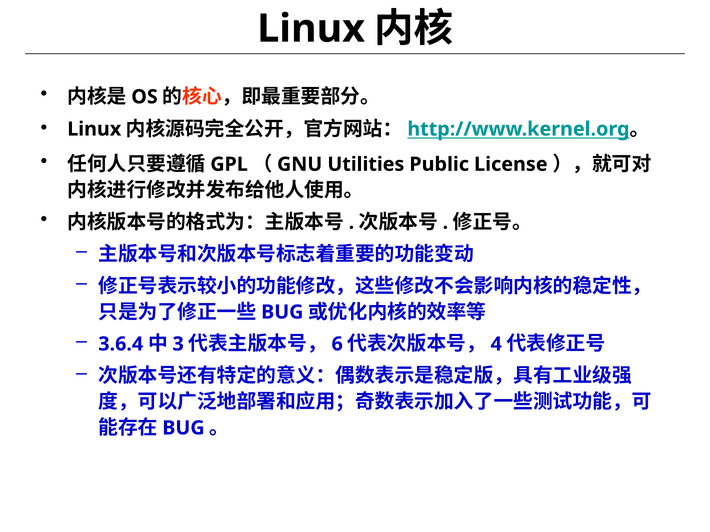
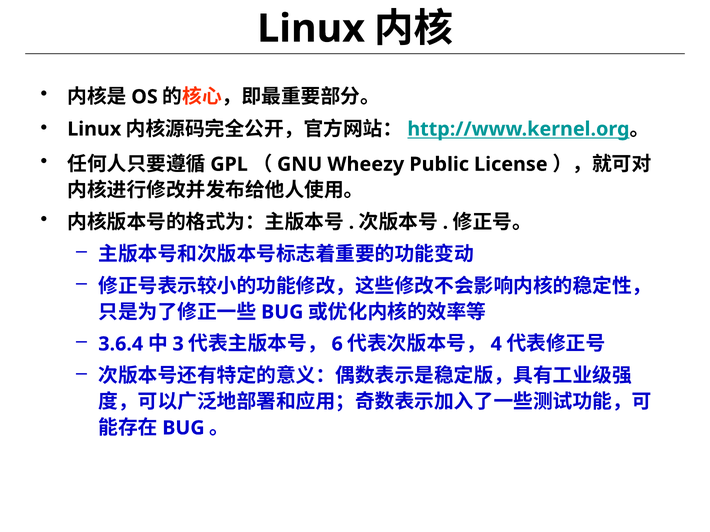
Utilities: Utilities -> Wheezy (366, 164)
